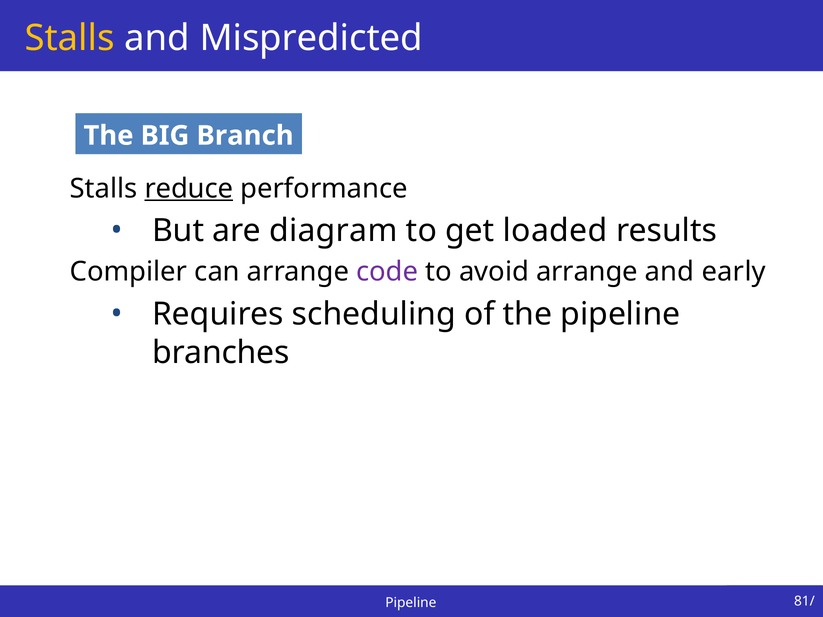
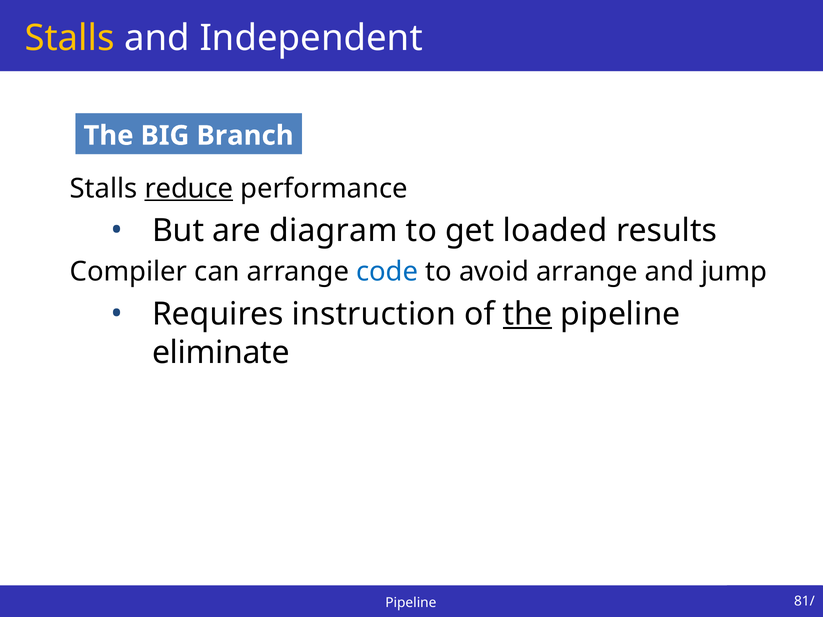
Mispredicted: Mispredicted -> Independent (311, 38)
code colour: purple -> blue (387, 272)
early: early -> jump (734, 272)
scheduling: scheduling -> instruction (374, 314)
the underline: none -> present (528, 314)
branches: branches -> eliminate (221, 353)
